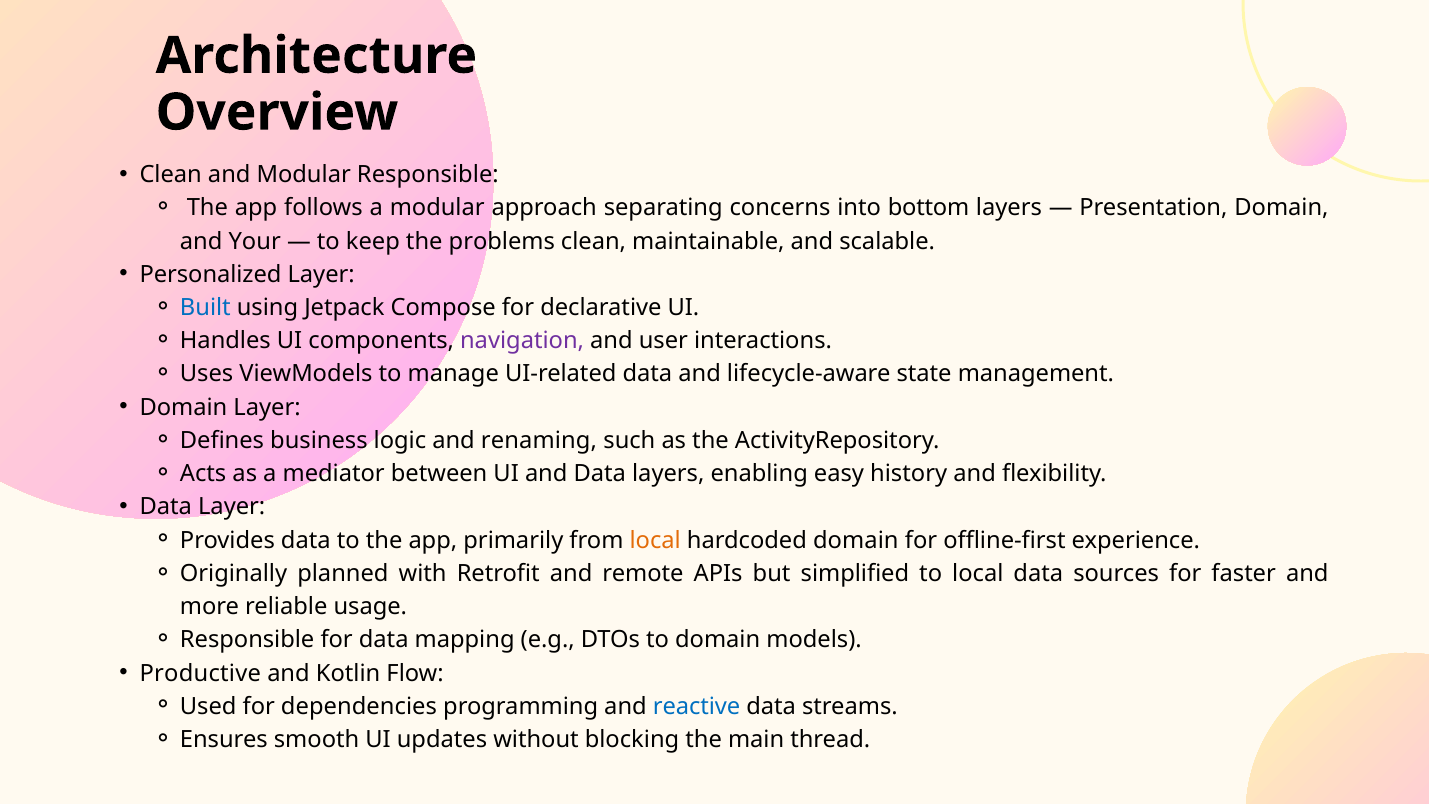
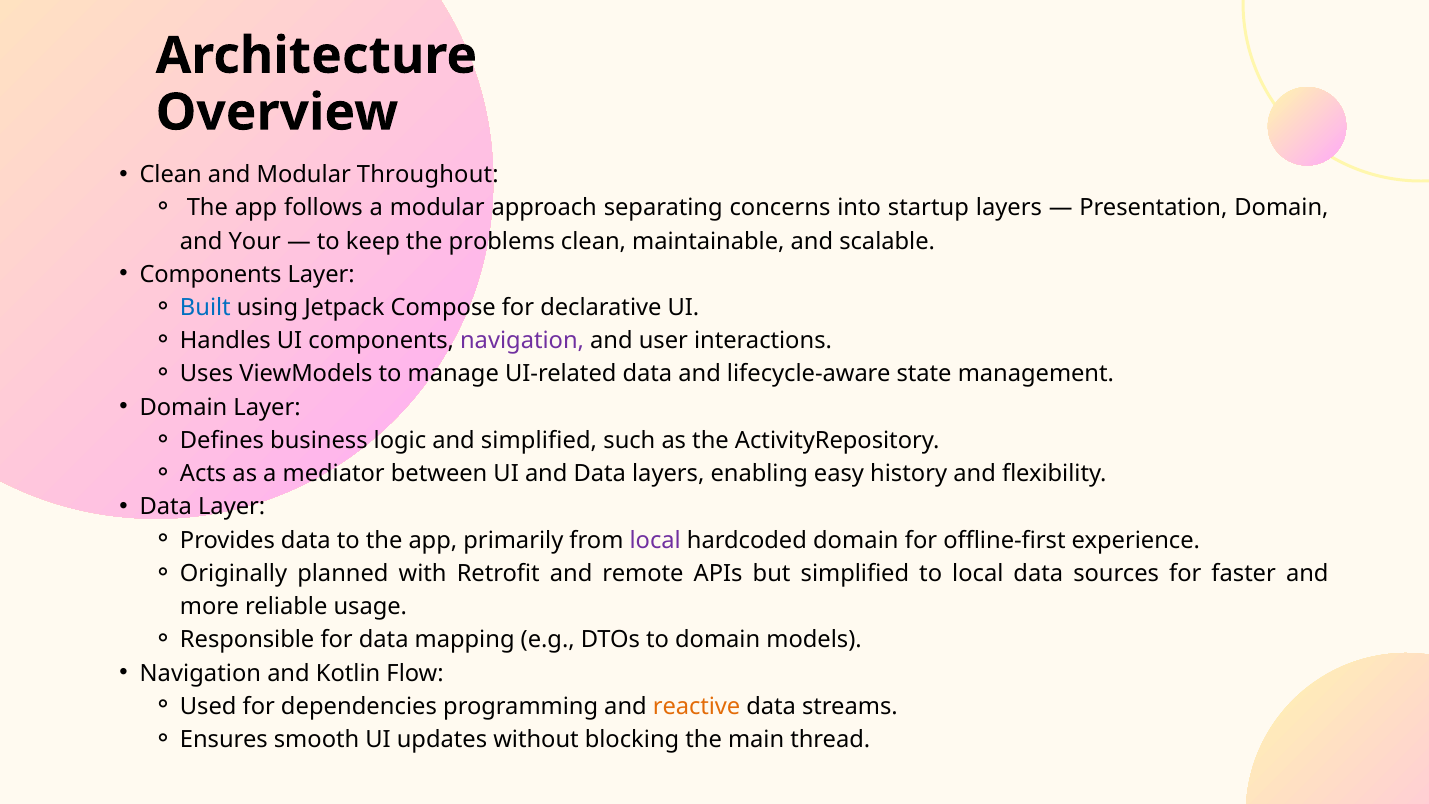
Modular Responsible: Responsible -> Throughout (428, 175)
bottom: bottom -> startup (928, 208)
Personalized: Personalized -> Components (211, 274)
and renaming: renaming -> simplified (539, 441)
local colour: orange -> purple (655, 540)
Productive: Productive -> Navigation (200, 673)
reactive colour: blue -> orange (697, 706)
